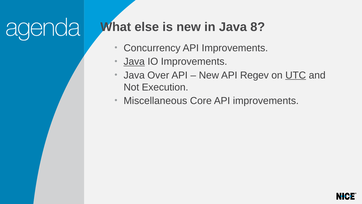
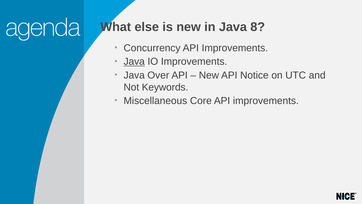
Regev: Regev -> Notice (254, 75)
UTC underline: present -> none (296, 75)
Execution: Execution -> Keywords (165, 87)
